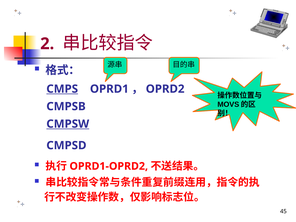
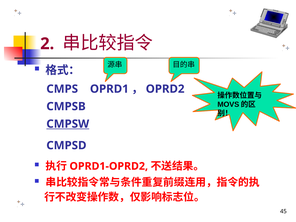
CMPS underline: present -> none (62, 89)
